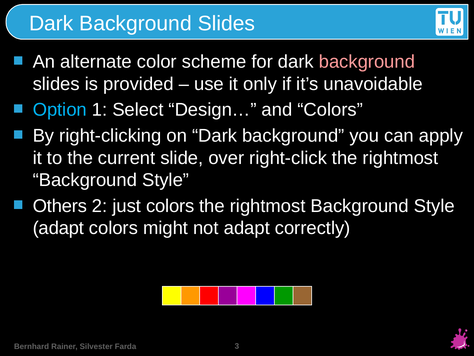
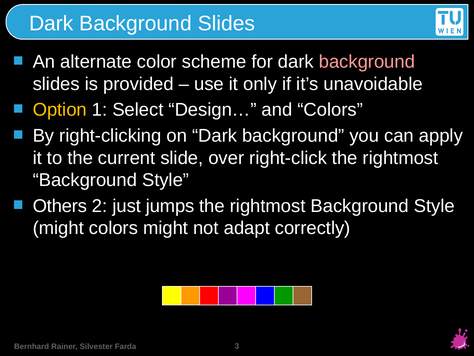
Option colour: light blue -> yellow (60, 110)
just colors: colors -> jumps (170, 206)
adapt: adapt -> might (58, 228)
